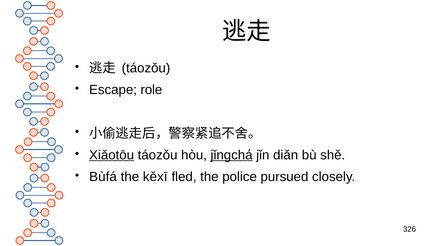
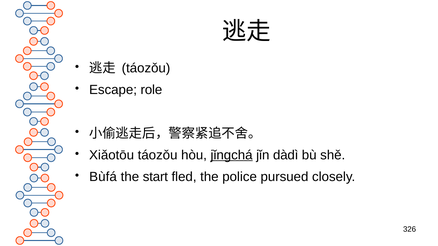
Xiǎotōu underline: present -> none (112, 155)
diǎn: diǎn -> dàdì (286, 155)
kěxī: kěxī -> start (155, 177)
